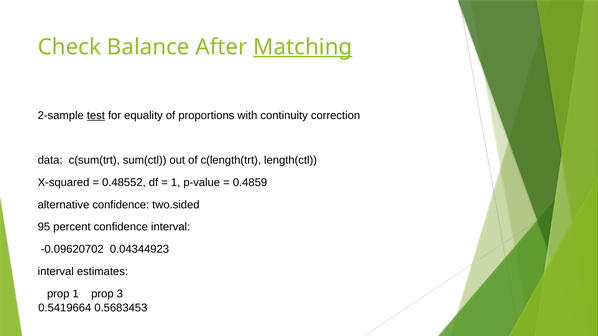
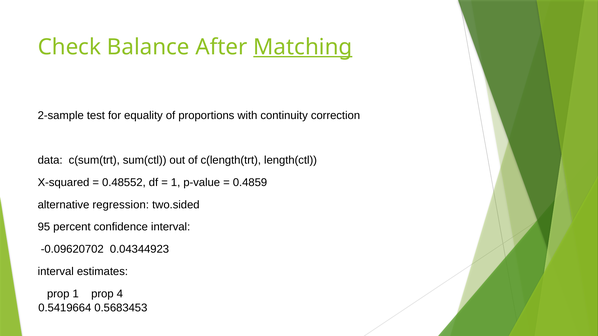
test underline: present -> none (96, 116)
alternative confidence: confidence -> regression (121, 205)
3: 3 -> 4 (120, 294)
